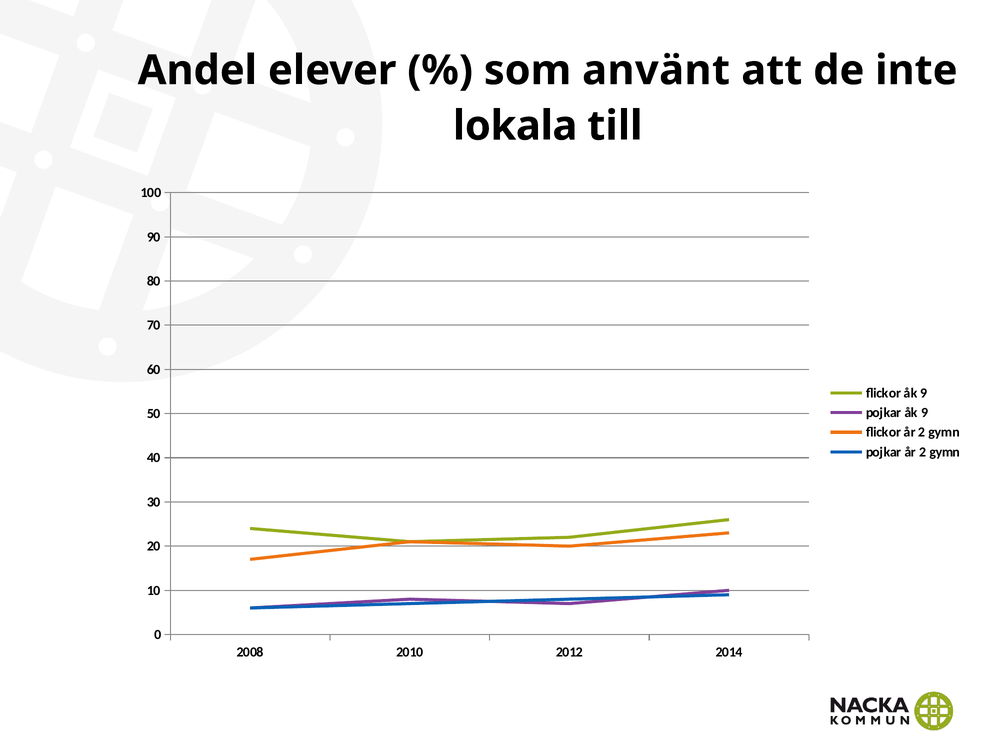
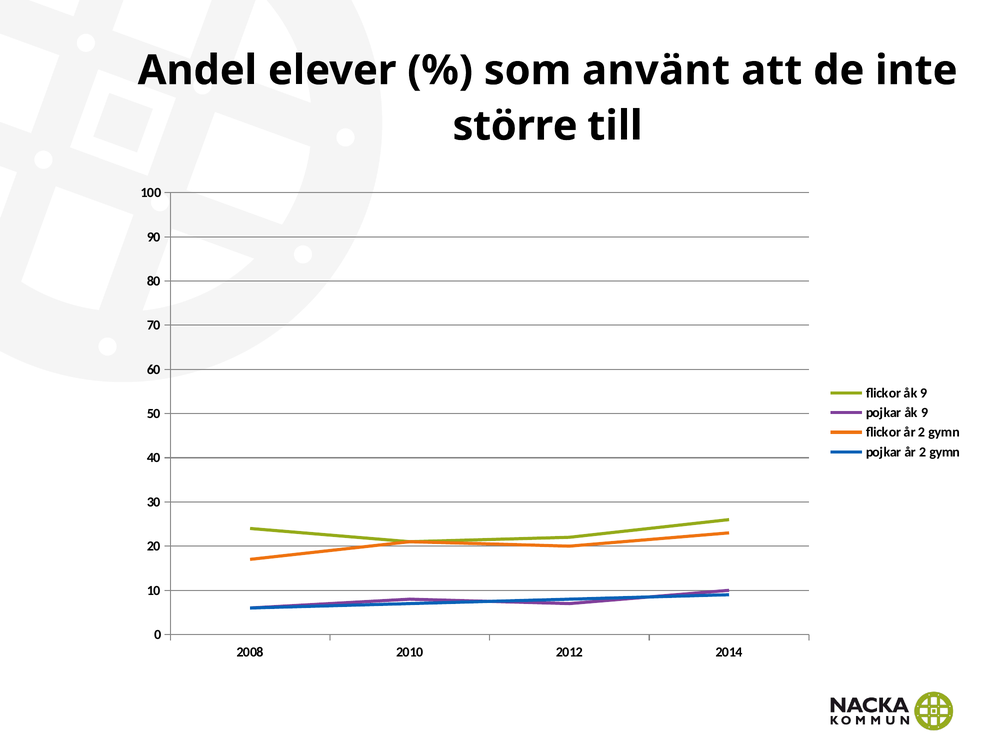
lokala: lokala -> större (515, 126)
